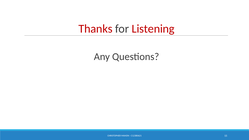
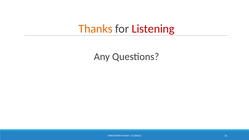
Thanks colour: red -> orange (95, 29)
